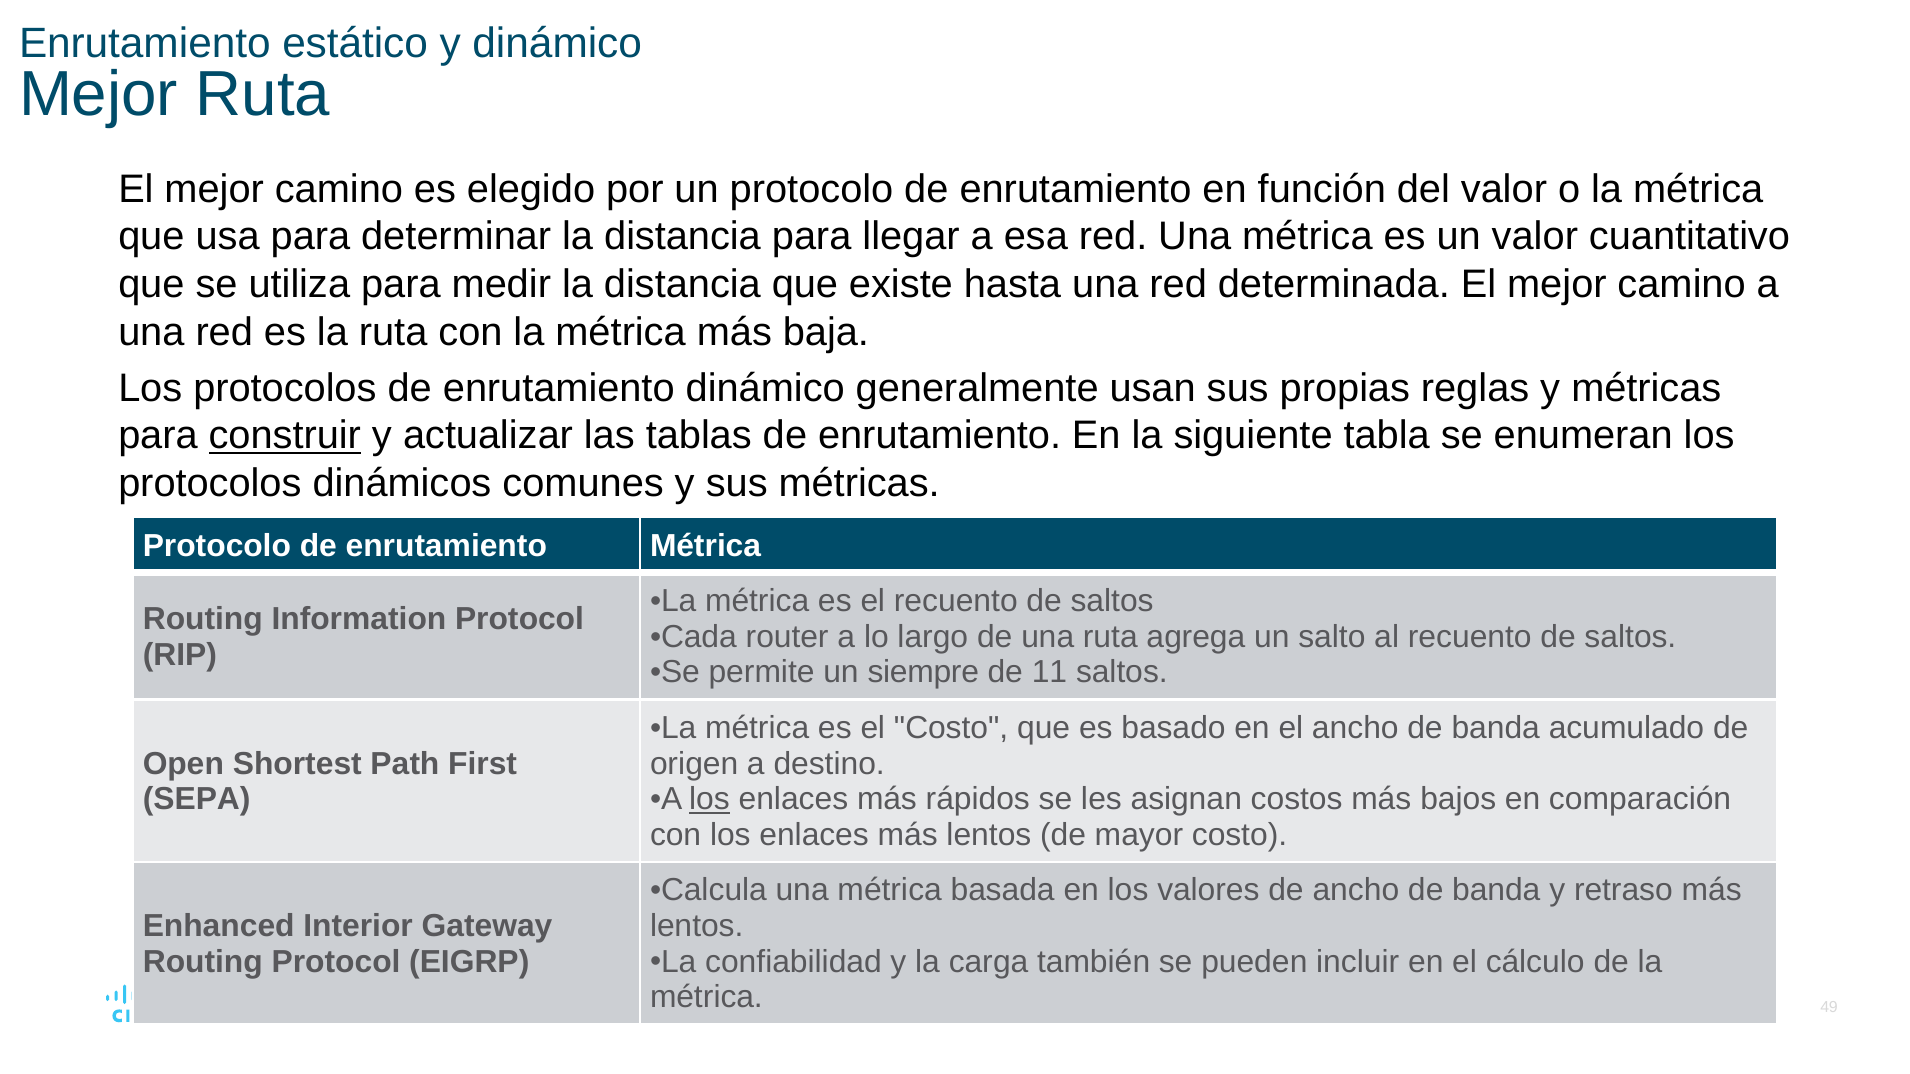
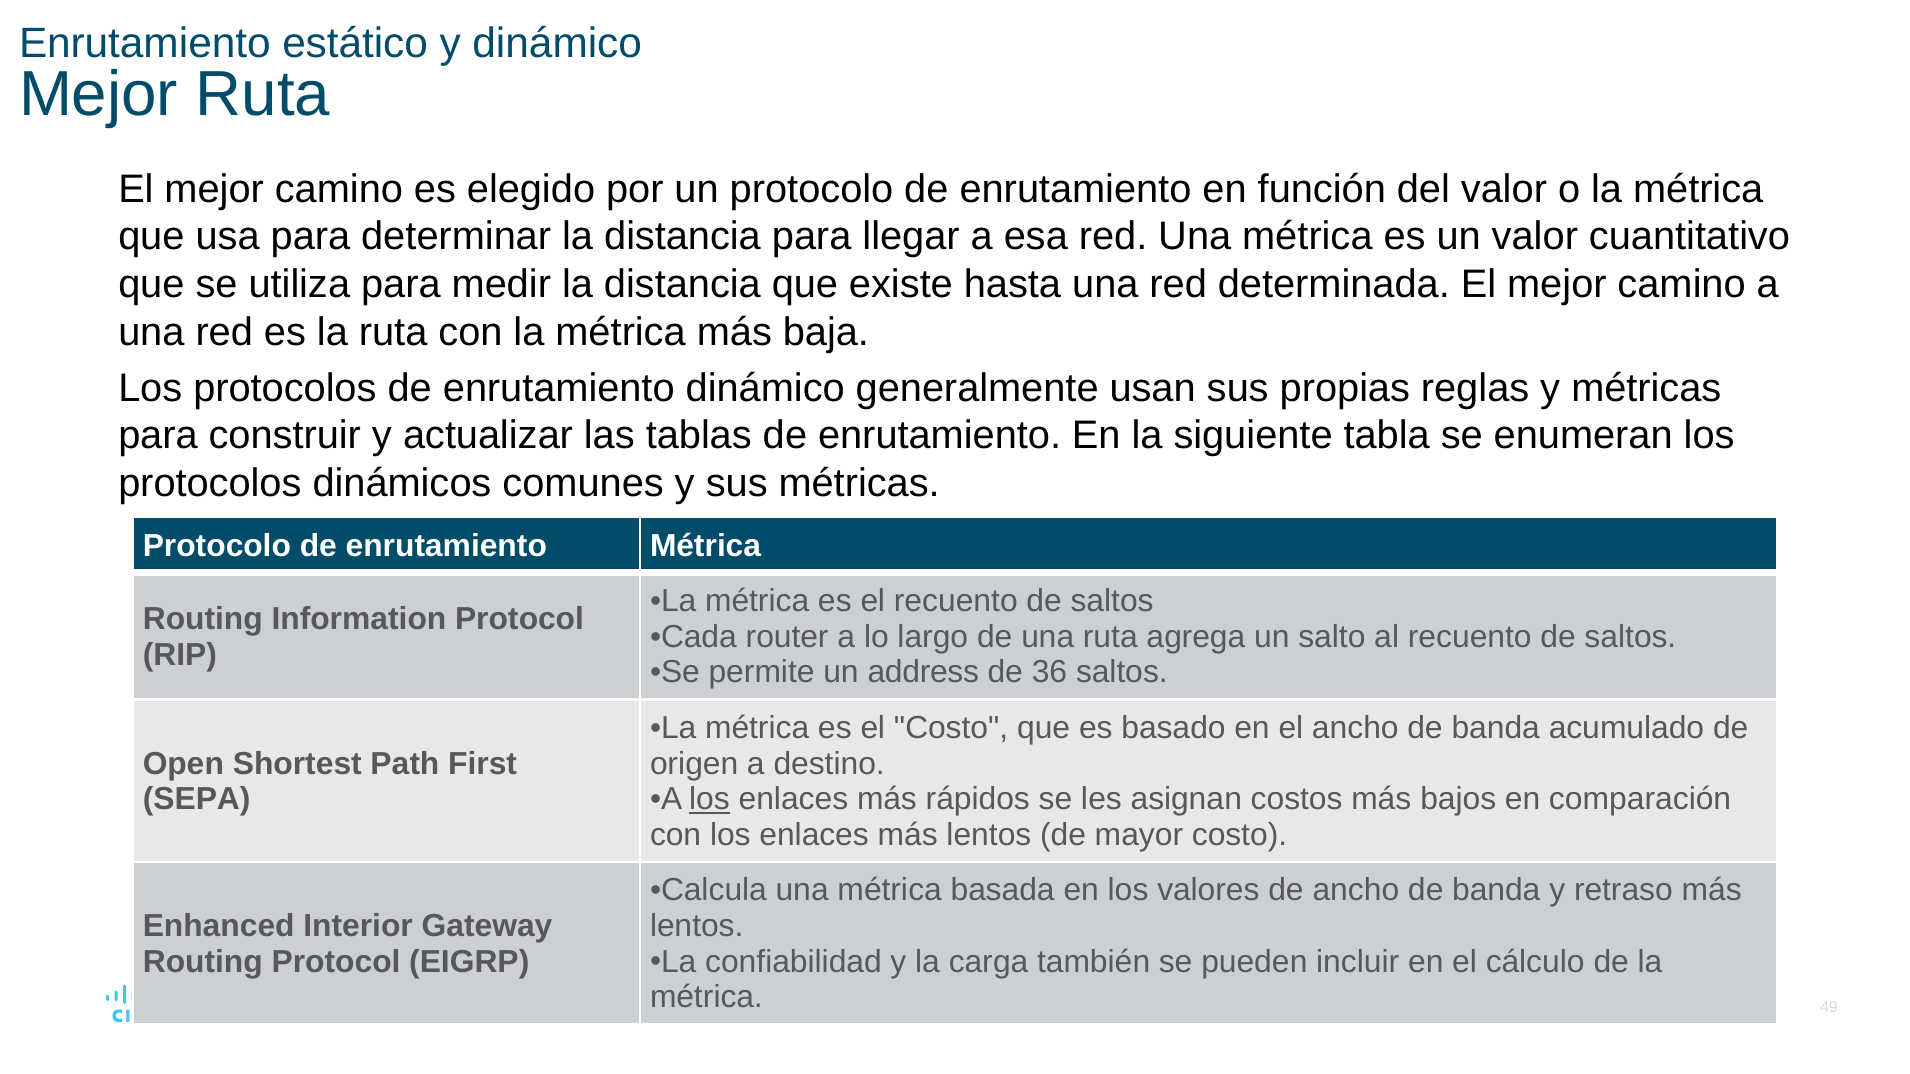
construir underline: present -> none (285, 436)
siempre: siempre -> address (923, 673)
11: 11 -> 36 (1049, 673)
